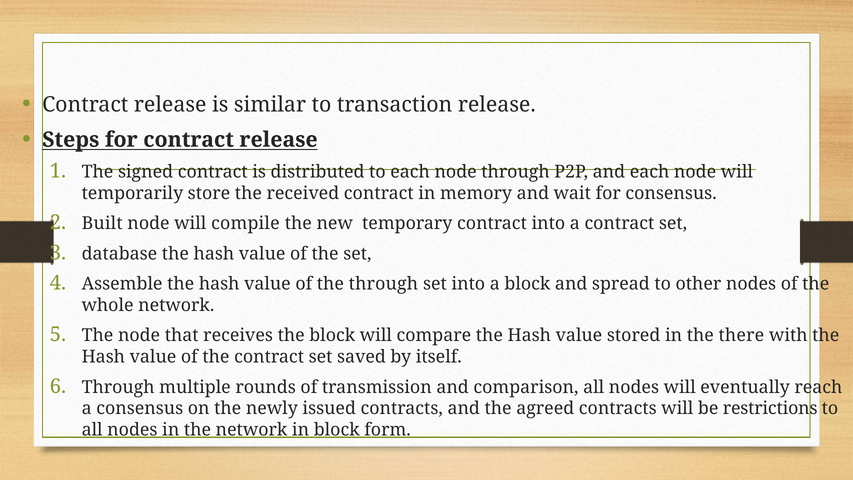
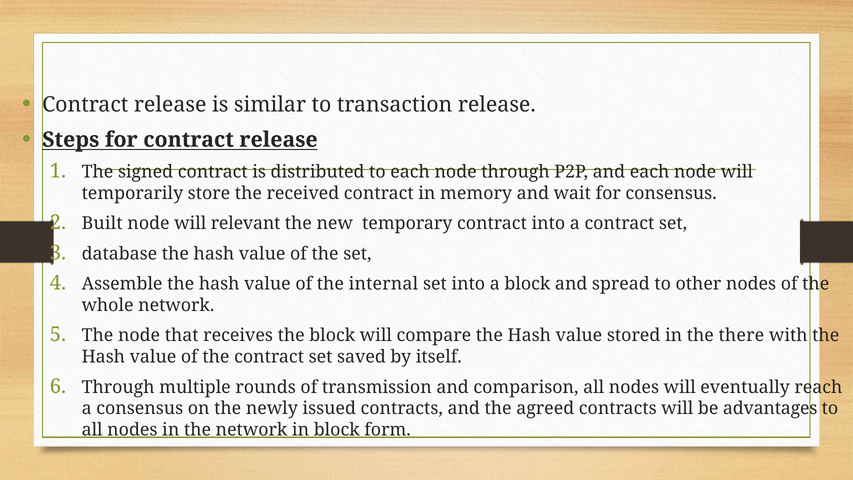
compile: compile -> relevant (246, 223)
the through: through -> internal (383, 284)
restrictions: restrictions -> advantages (770, 408)
